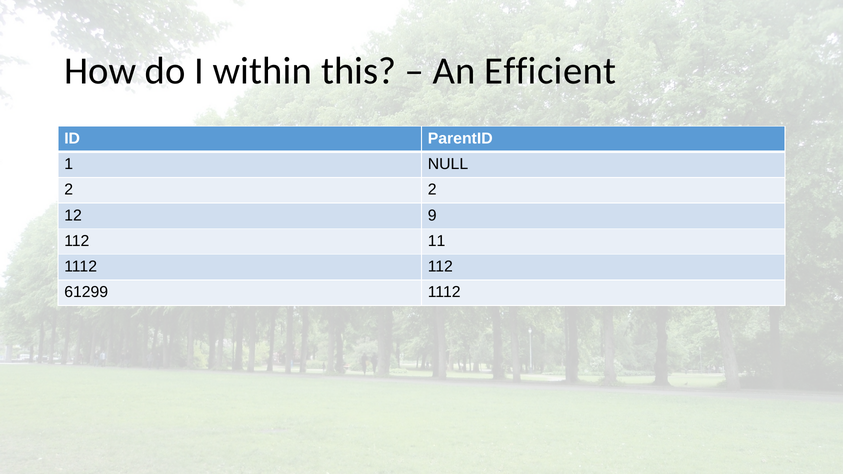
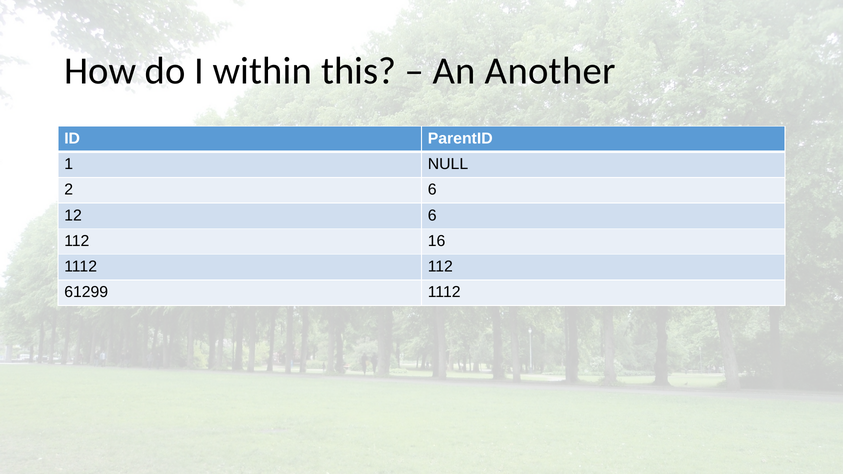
Efficient: Efficient -> Another (550, 71)
2 2: 2 -> 6 (432, 190)
12 9: 9 -> 6 (432, 215)
11: 11 -> 16 (437, 241)
